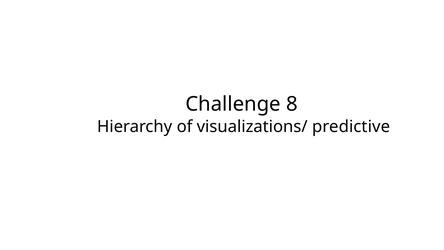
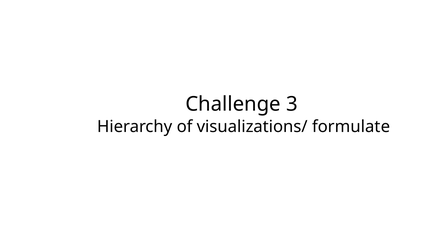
8: 8 -> 3 (292, 104)
predictive: predictive -> formulate (351, 127)
